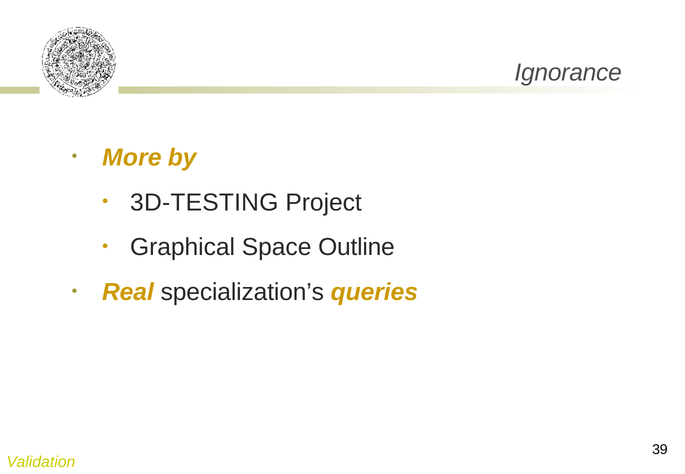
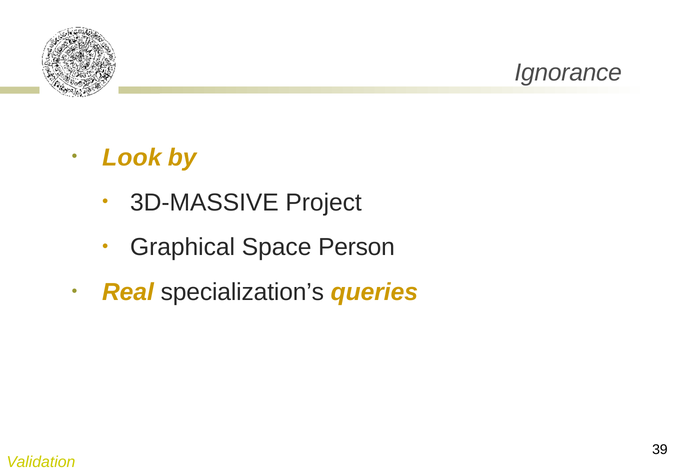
More: More -> Look (132, 158)
3D-TESTING: 3D-TESTING -> 3D-MASSIVE (204, 202)
Outline: Outline -> Person (357, 247)
